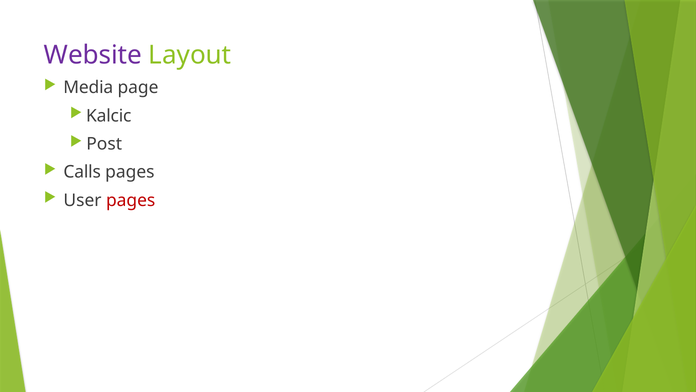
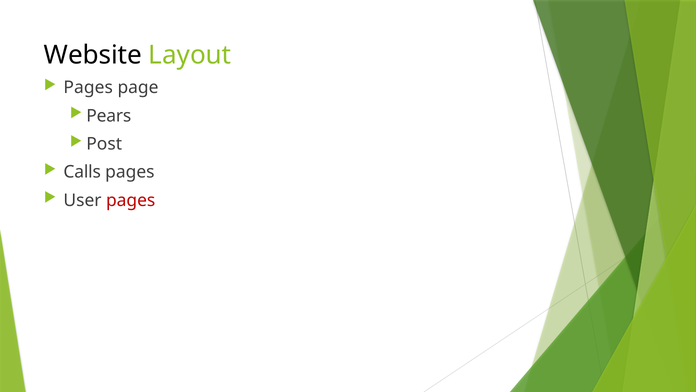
Website colour: purple -> black (93, 55)
Media: Media -> Pages (88, 88)
Kalcic: Kalcic -> Pears (109, 116)
